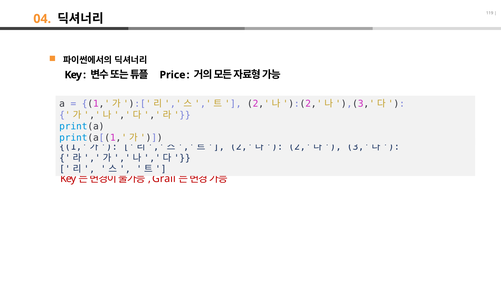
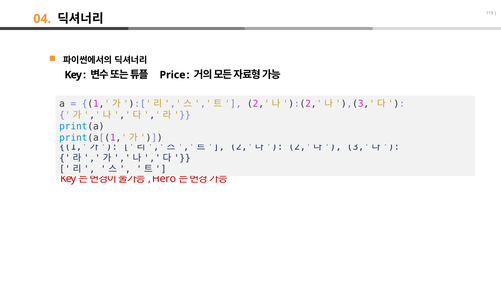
Grail: Grail -> Hero (164, 179)
